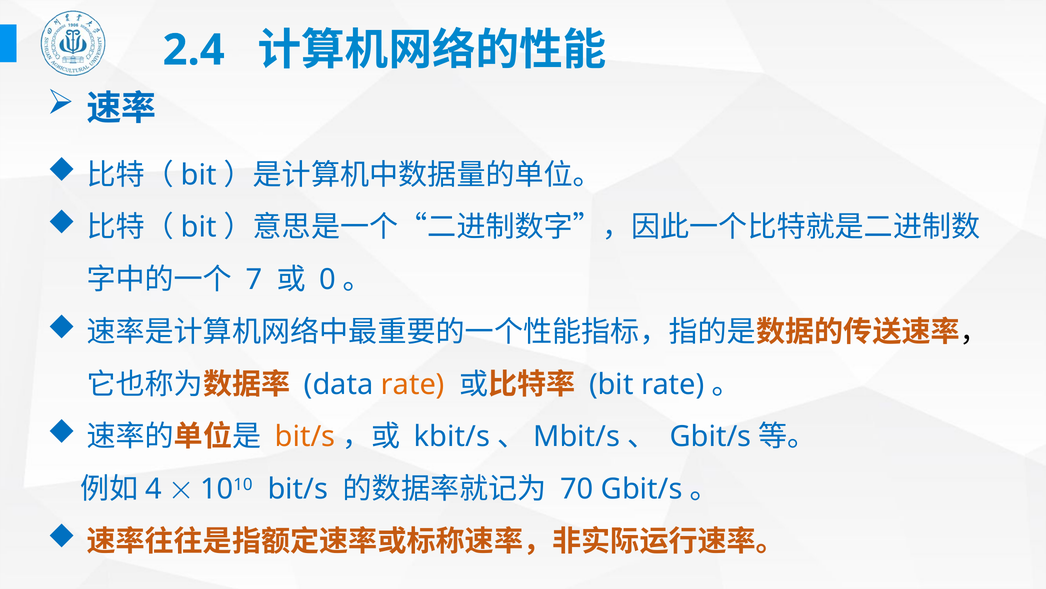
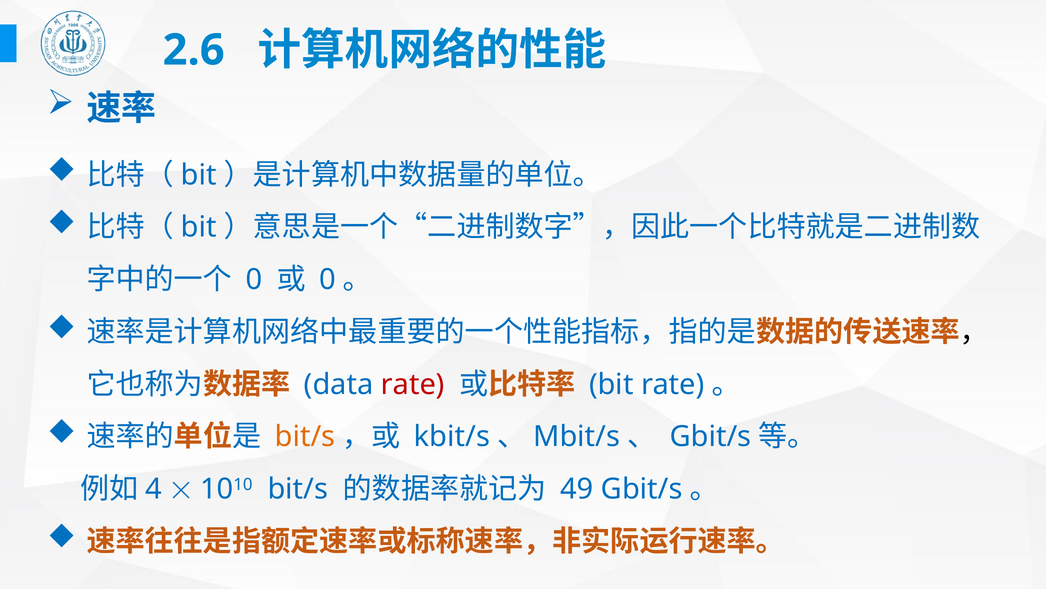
2.4: 2.4 -> 2.6 (194, 50)
7: 7 -> 0 (254, 279)
rate colour: orange -> red (413, 384)
70: 70 -> 49 (577, 489)
